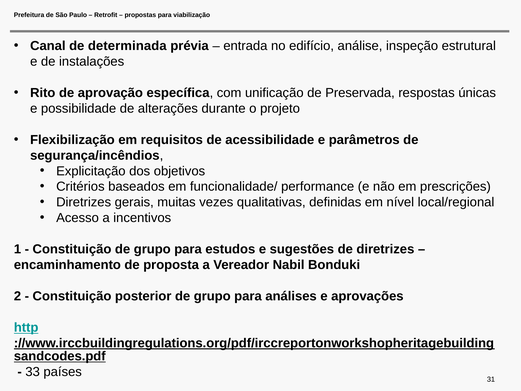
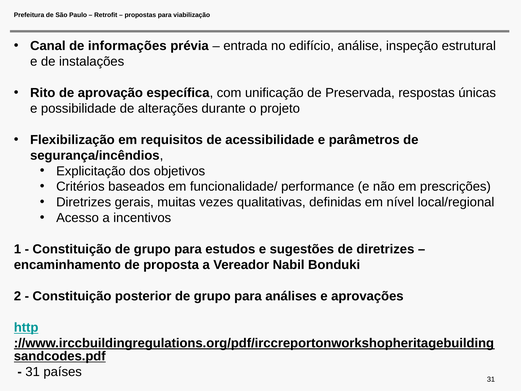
determinada: determinada -> informações (127, 46)
33: 33 -> 31 (33, 372)
